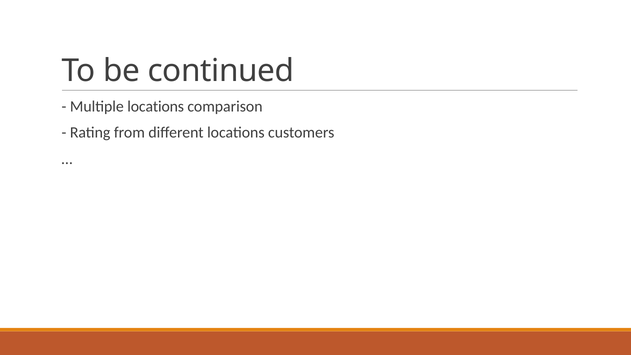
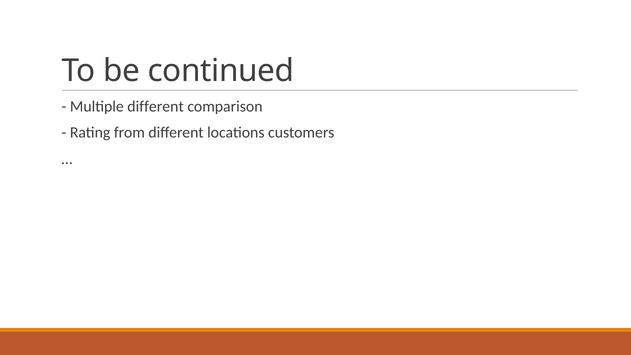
Multiple locations: locations -> different (156, 106)
